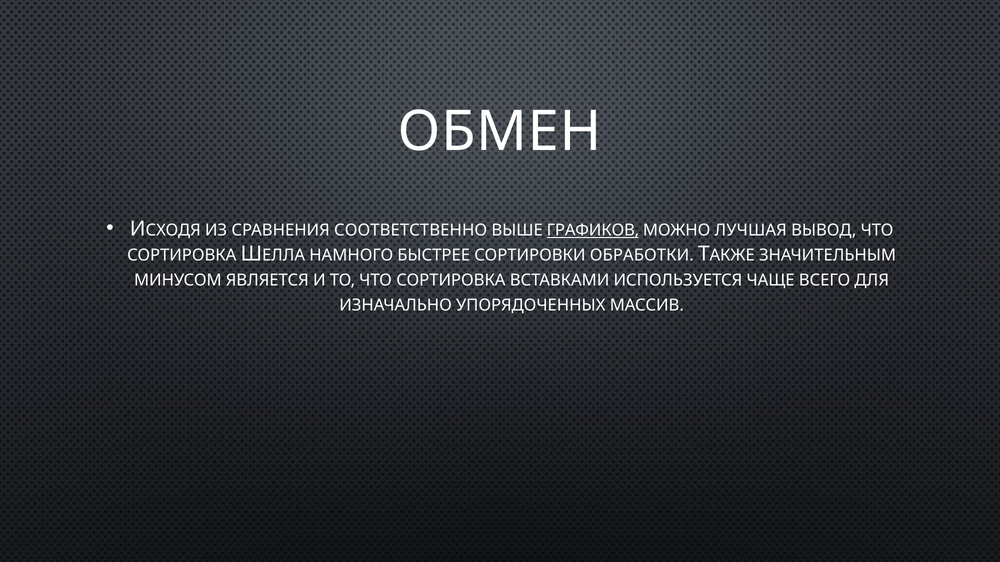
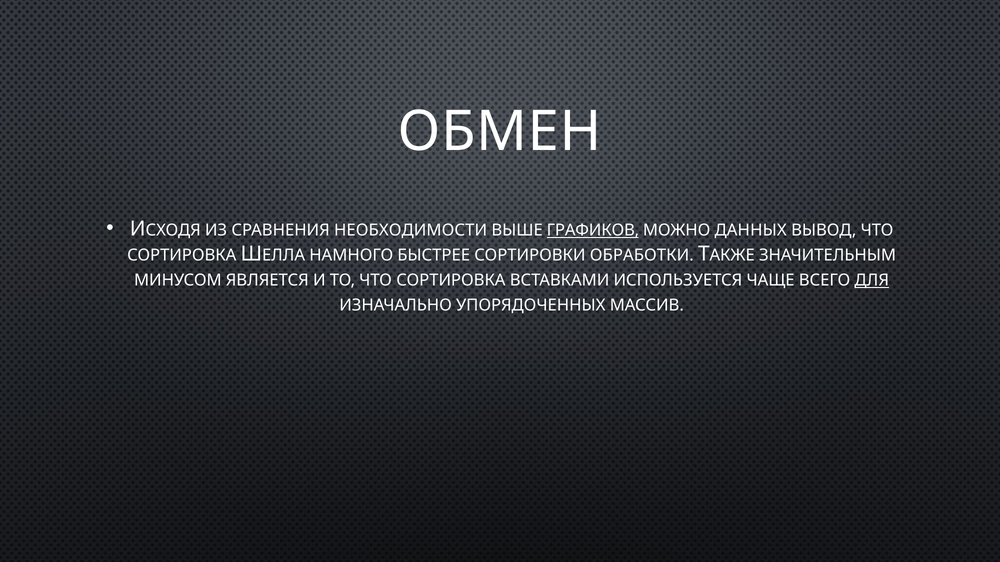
СООТВЕТСТВЕННО: СООТВЕТСТВЕННО -> НЕОБХОДИМОСТИ (411, 230)
ЛУЧШАЯ: ЛУЧШАЯ -> ДАННЫХ (751, 230)
ДЛЯ underline: none -> present (872, 280)
